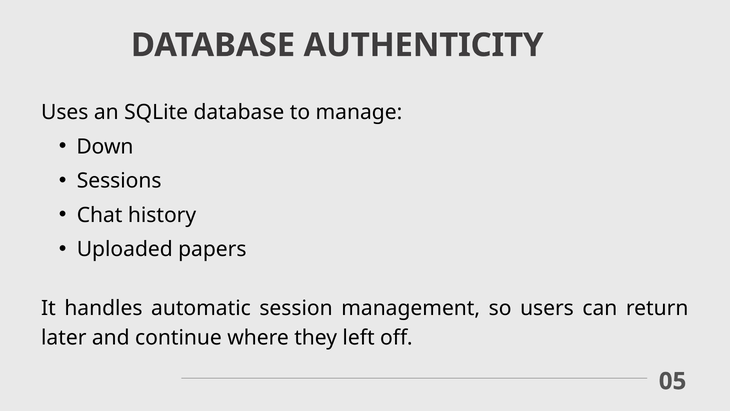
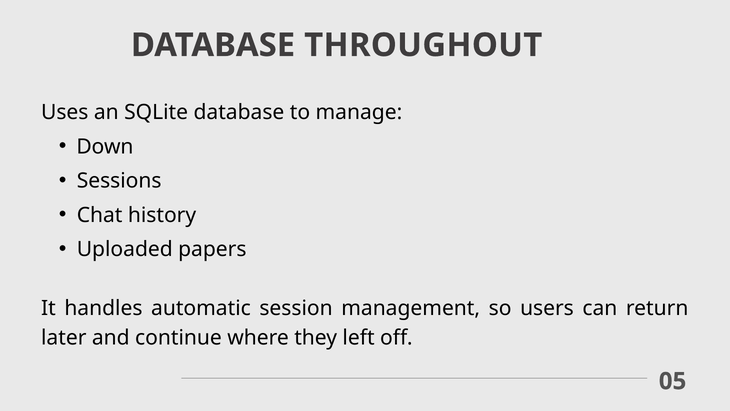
AUTHENTICITY: AUTHENTICITY -> THROUGHOUT (423, 45)
